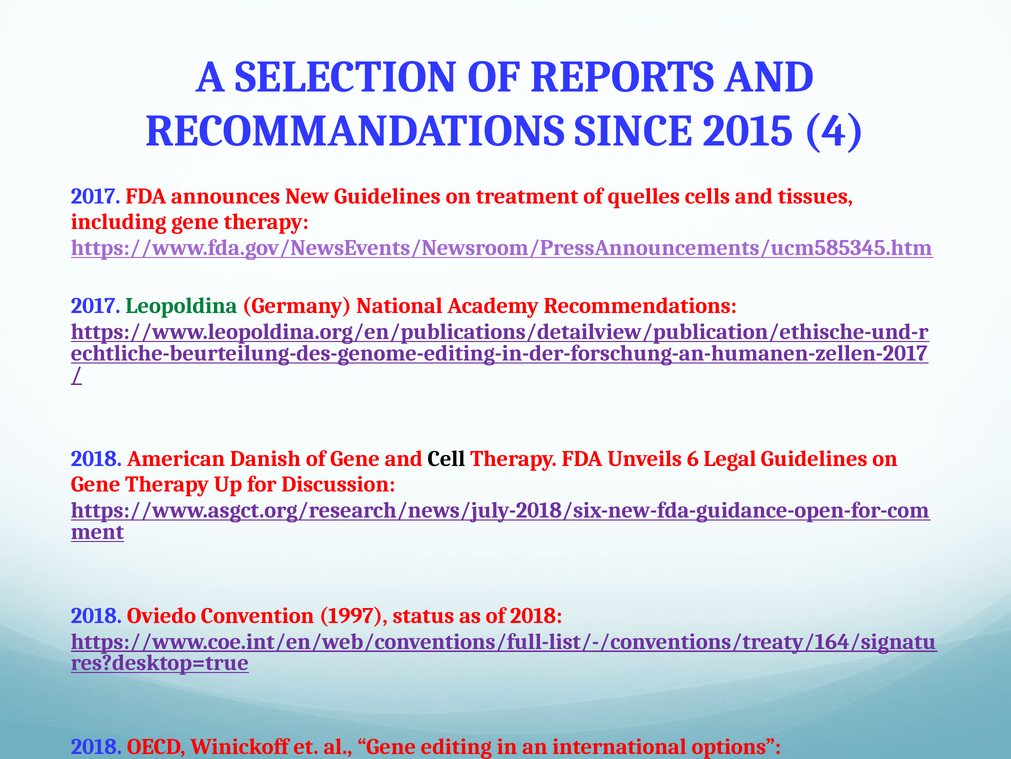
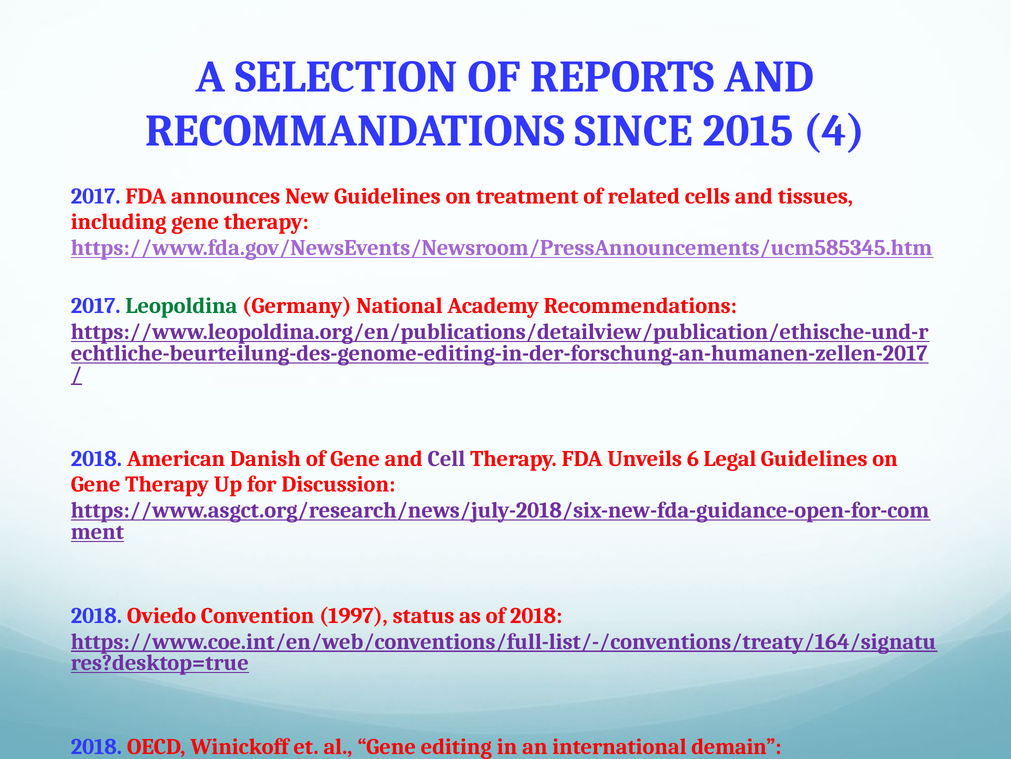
quelles: quelles -> related (644, 196)
Cell colour: black -> purple (446, 458)
options: options -> demain (736, 746)
